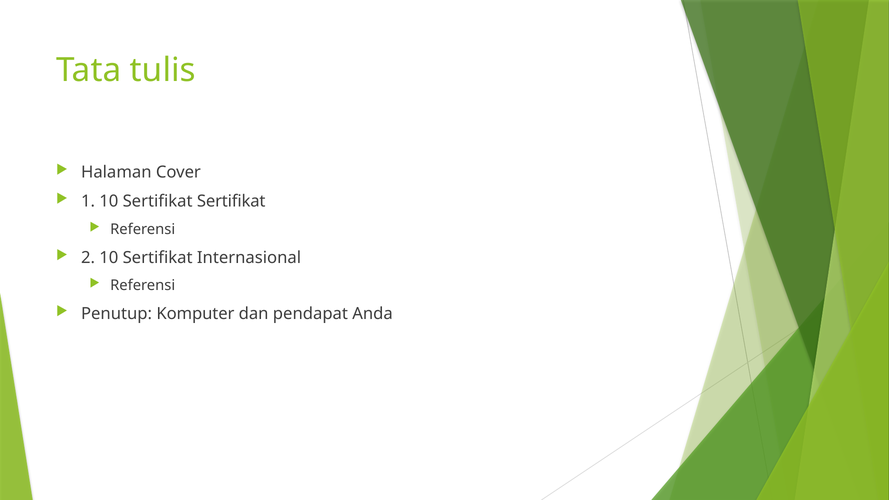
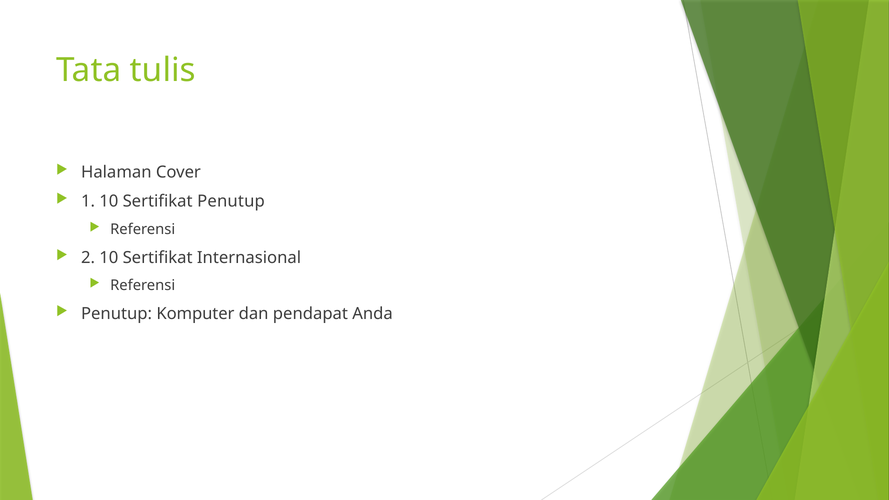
Sertifikat Sertifikat: Sertifikat -> Penutup (231, 201)
